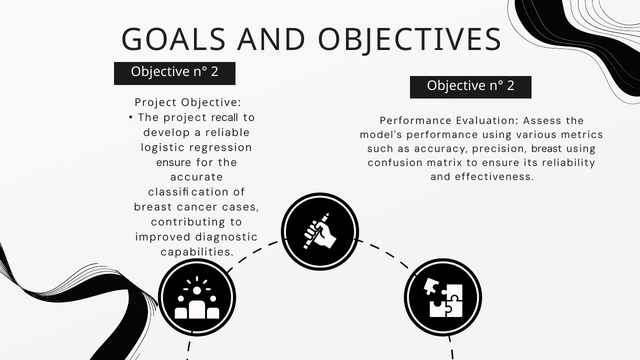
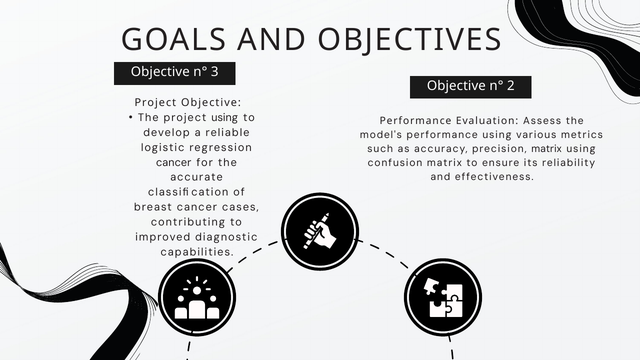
2: 2 -> 3 (215, 72)
project recall: recall -> using (225, 118)
precision breast: breast -> matrix (546, 149)
ensure: ensure -> cancer (174, 162)
